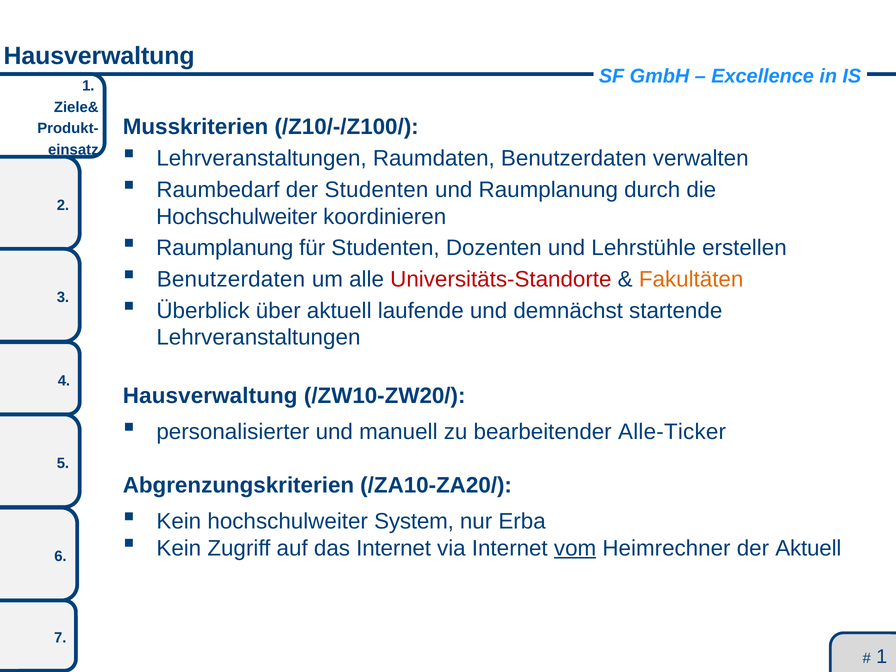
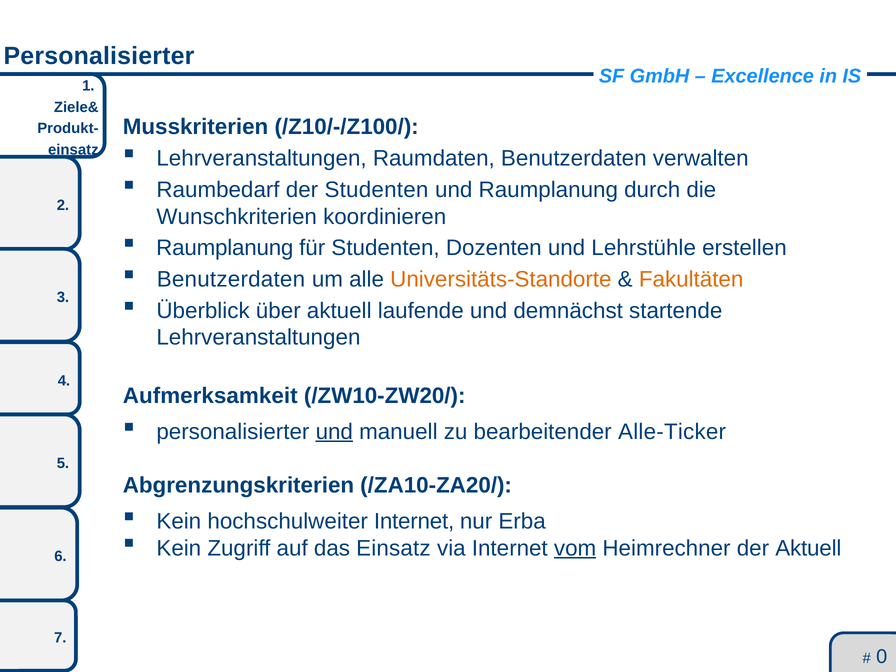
Hausverwaltung: Hausverwaltung -> Personalisierter (99, 56)
Hochschulweiter: Hochschulweiter -> Wunschkriterien (237, 217)
Universitäts-Standorte colour: red -> orange (501, 279)
Hausverwaltung: Hausverwaltung -> Aufmerksamkeit (210, 396)
und underline: none -> present (334, 432)
hochschulweiter System: System -> Internet (414, 521)
das Internet: Internet -> Einsatz (393, 548)
1: 1 -> 0 (882, 657)
